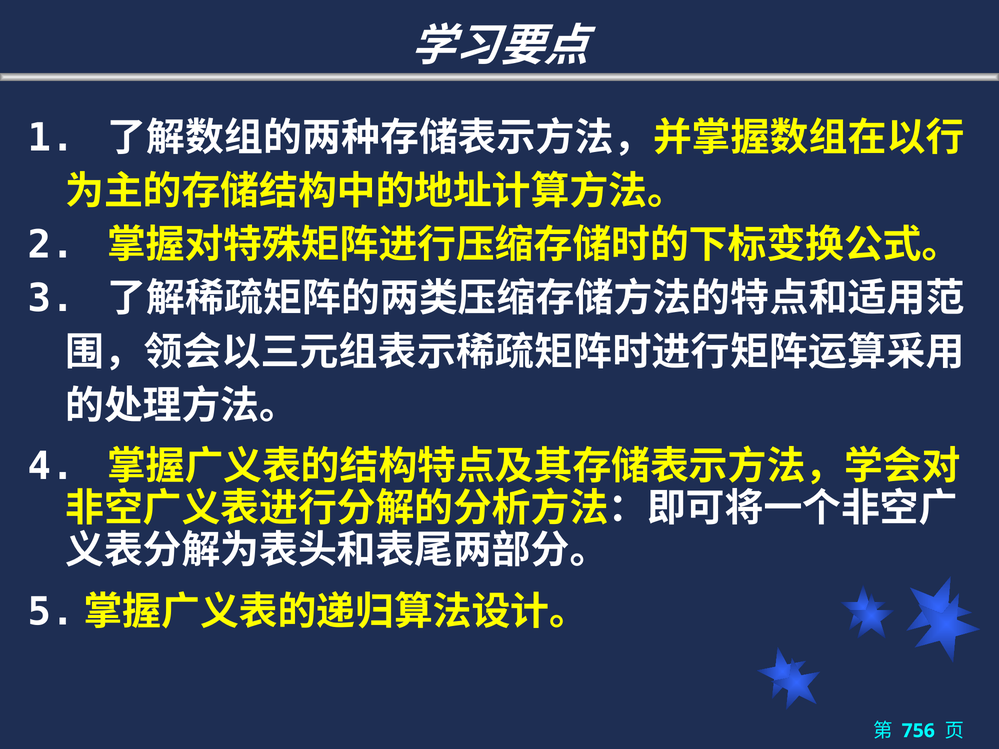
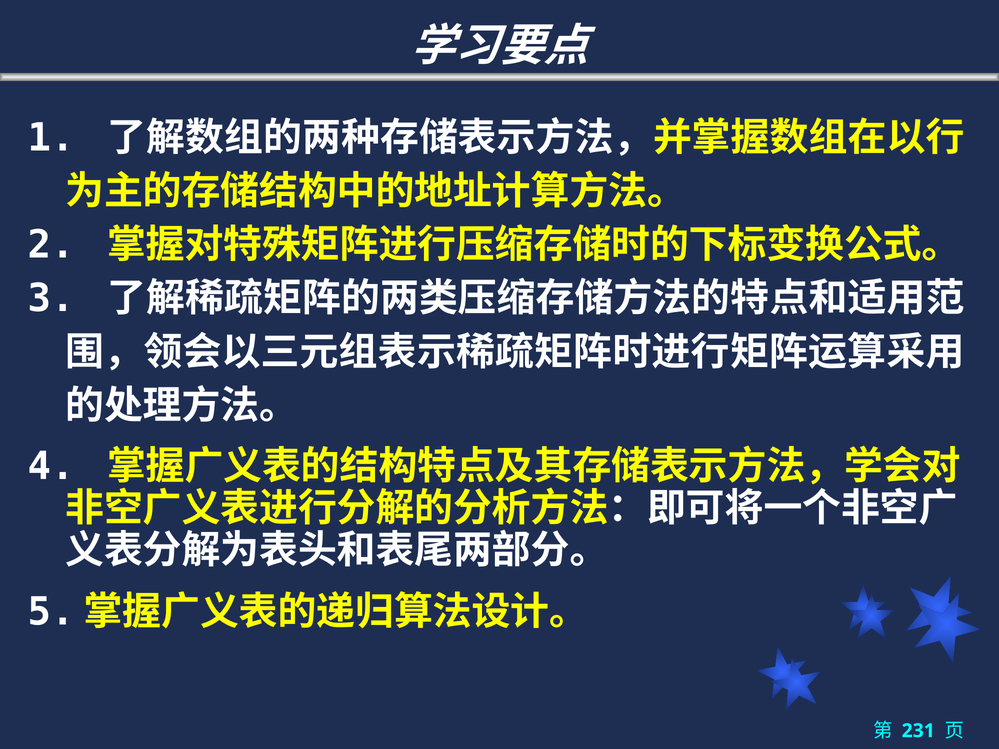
756: 756 -> 231 (918, 731)
